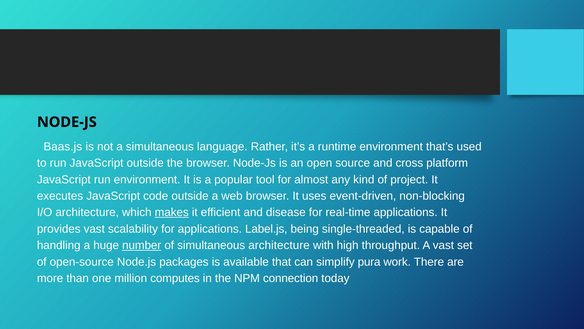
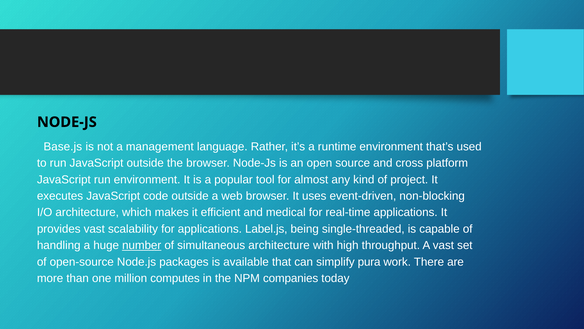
Baas.js: Baas.js -> Base.js (63, 146)
a simultaneous: simultaneous -> management (160, 146)
makes underline: present -> none (172, 212)
disease: disease -> medical (286, 212)
connection: connection -> companies (291, 278)
